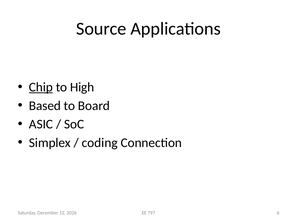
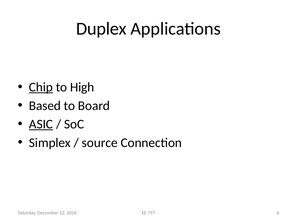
Source: Source -> Duplex (101, 29)
ASIC underline: none -> present (41, 124)
coding: coding -> source (100, 143)
